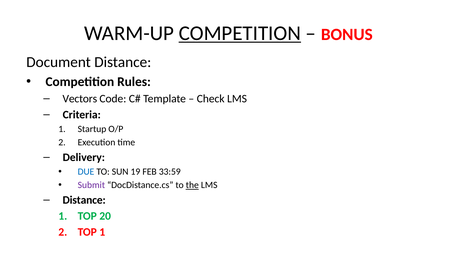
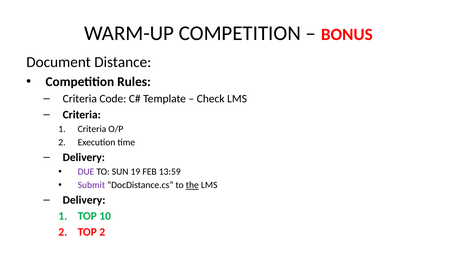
COMPETITION underline: present -> none (240, 33)
Vectors: Vectors -> Criteria (80, 99)
Startup: Startup -> Criteria (92, 129)
DUE colour: blue -> purple (86, 172)
33:59: 33:59 -> 13:59 (170, 172)
Distance: Distance -> Delivery (84, 200)
20: 20 -> 10 (105, 216)
TOP 1: 1 -> 2 (102, 232)
